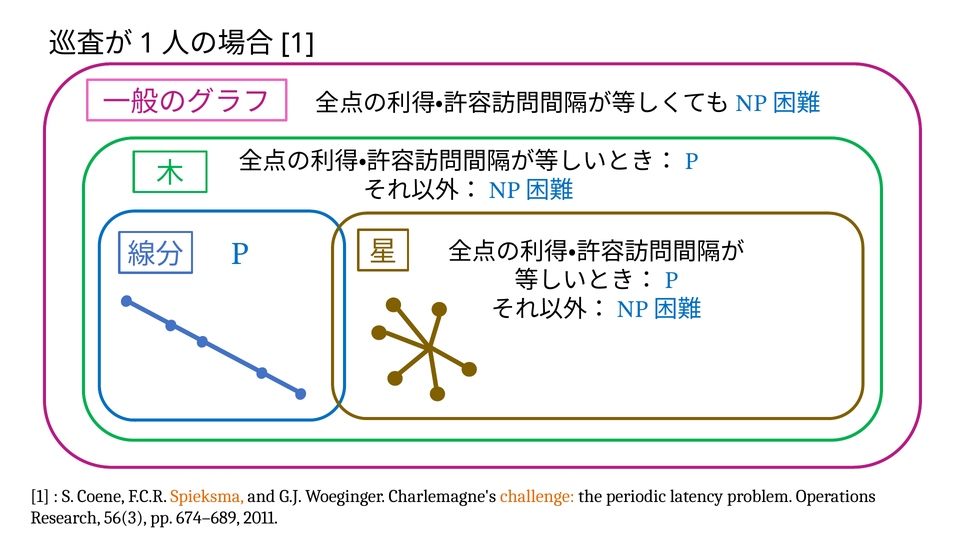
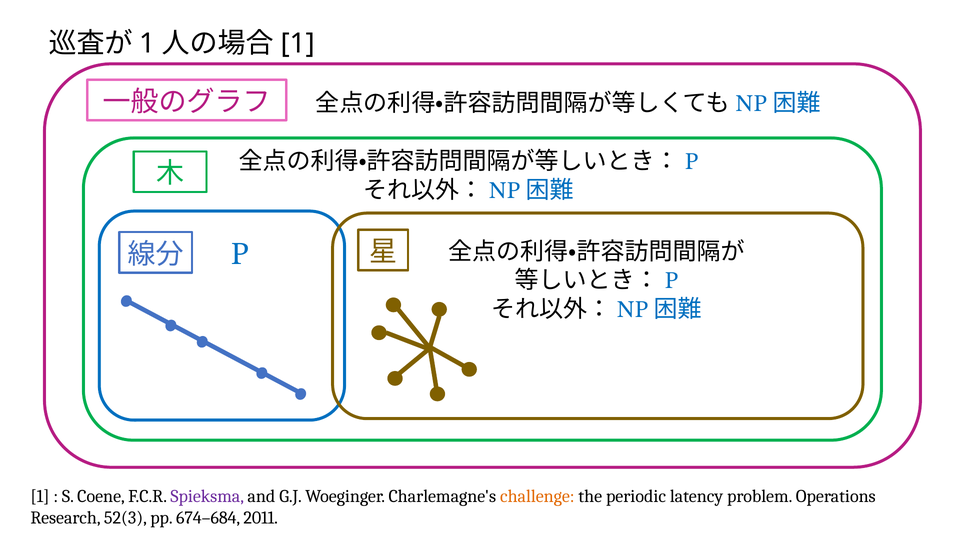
Spieksma colour: orange -> purple (207, 496)
56(3: 56(3 -> 52(3 (125, 518)
674–689: 674–689 -> 674–684 (208, 518)
